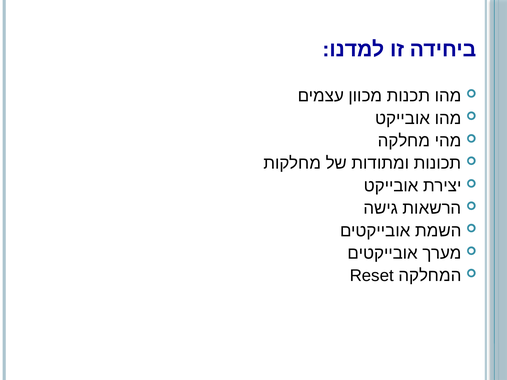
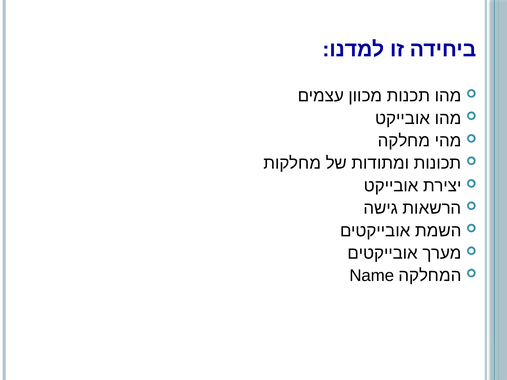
Reset: Reset -> Name (372, 276)
